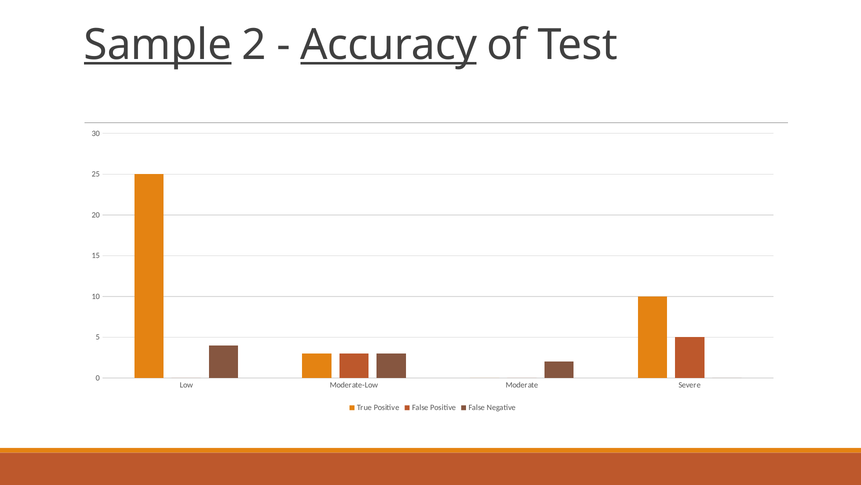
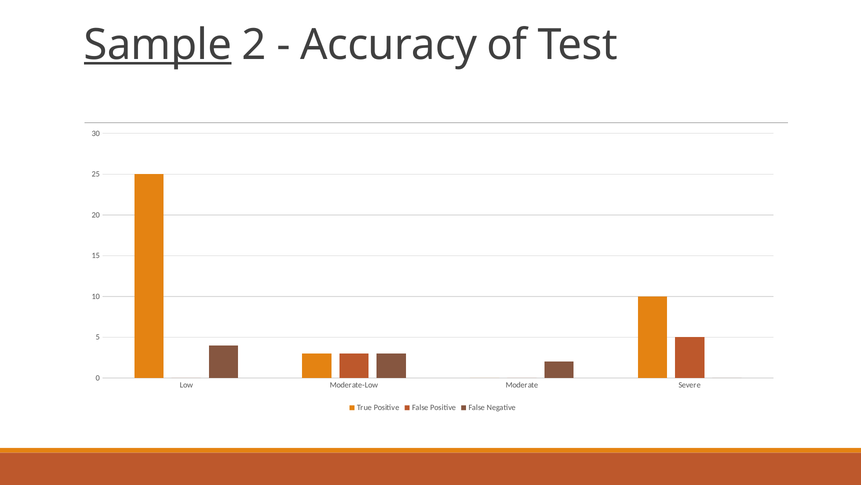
Accuracy underline: present -> none (389, 45)
